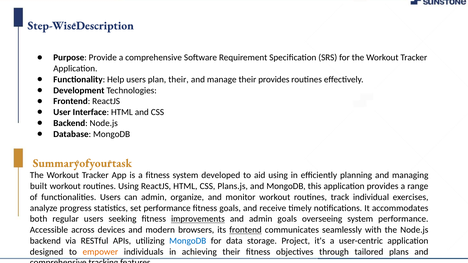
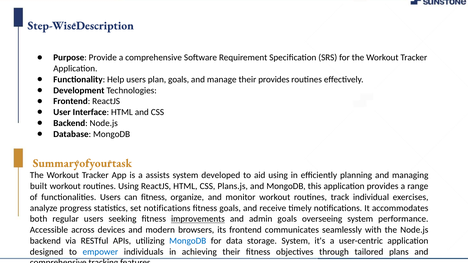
plan their: their -> goals (179, 80)
a fitness: fitness -> assists (158, 175)
can admin: admin -> fitness (154, 197)
set performance: performance -> notifications (167, 208)
frontend underline: present -> none (245, 230)
storage Project: Project -> System (296, 241)
empower colour: orange -> blue (100, 252)
